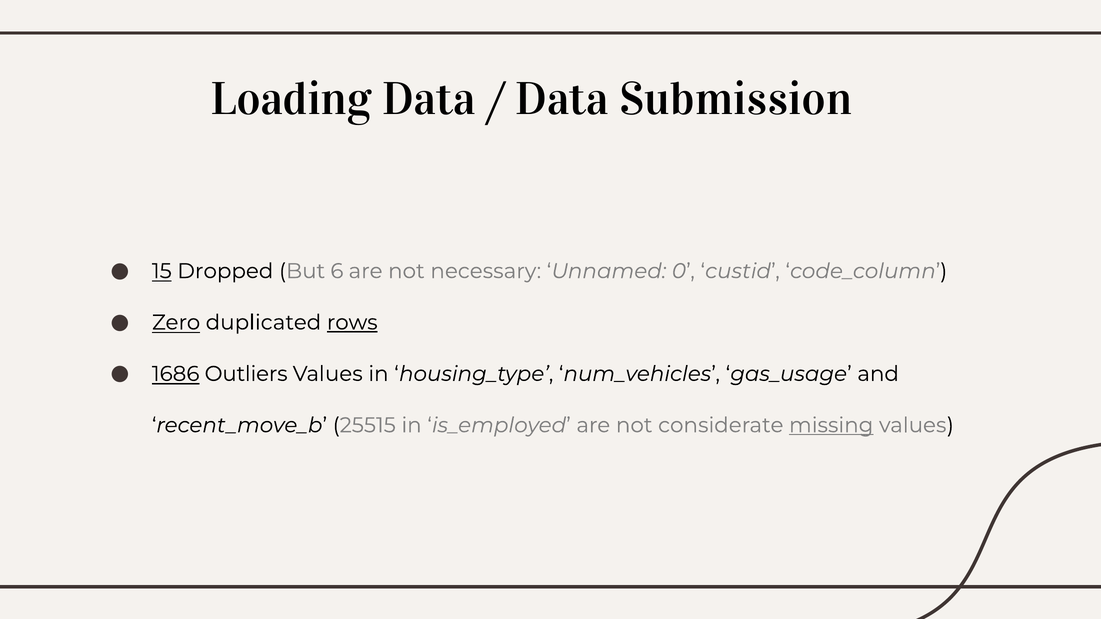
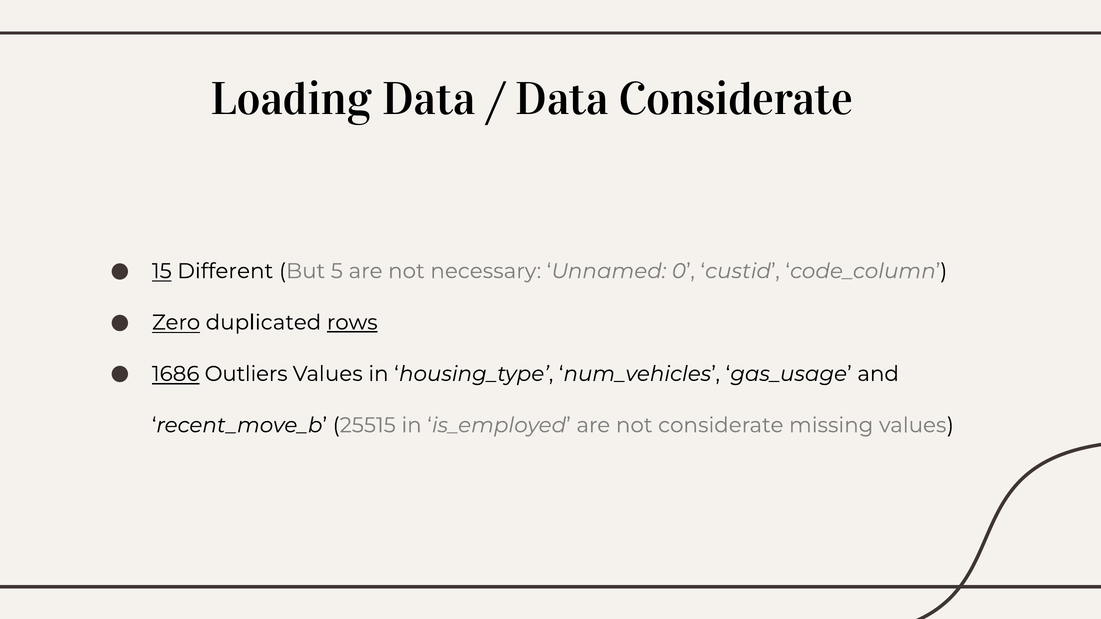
Data Submission: Submission -> Considerate (736, 99)
Dropped: Dropped -> Different (225, 271)
6: 6 -> 5 (337, 271)
missing underline: present -> none (831, 425)
